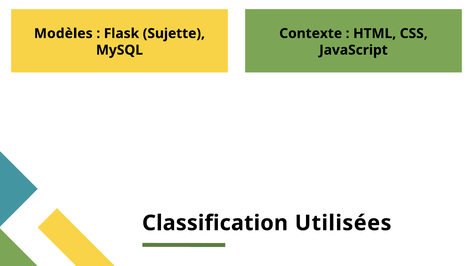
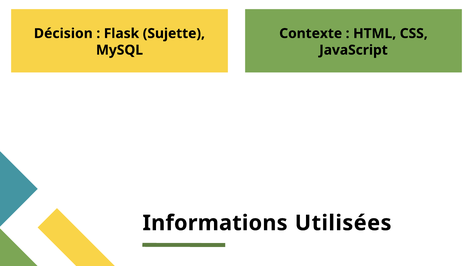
Modèles: Modèles -> Décision (63, 33)
Classification: Classification -> Informations (215, 223)
